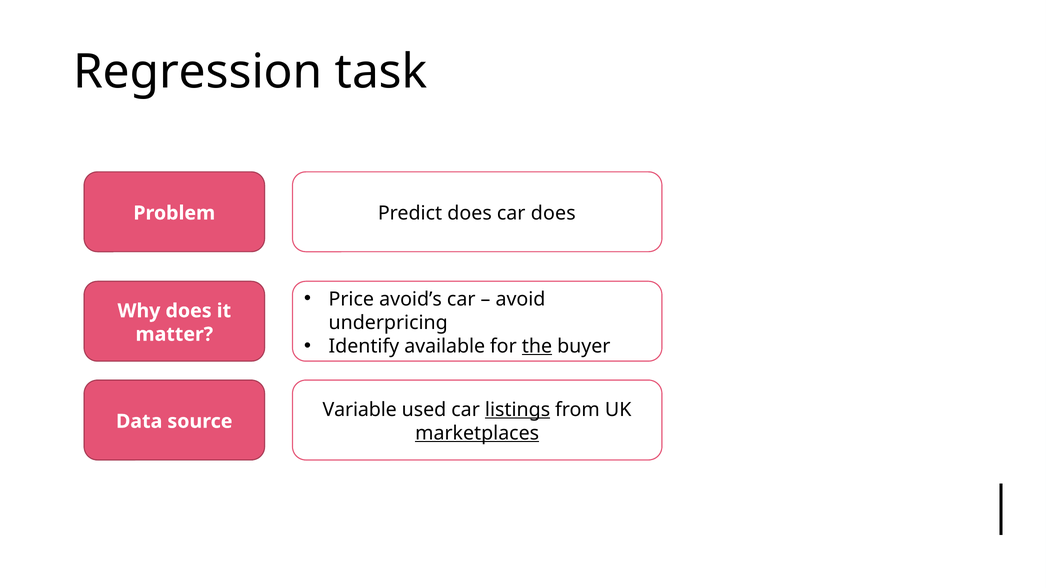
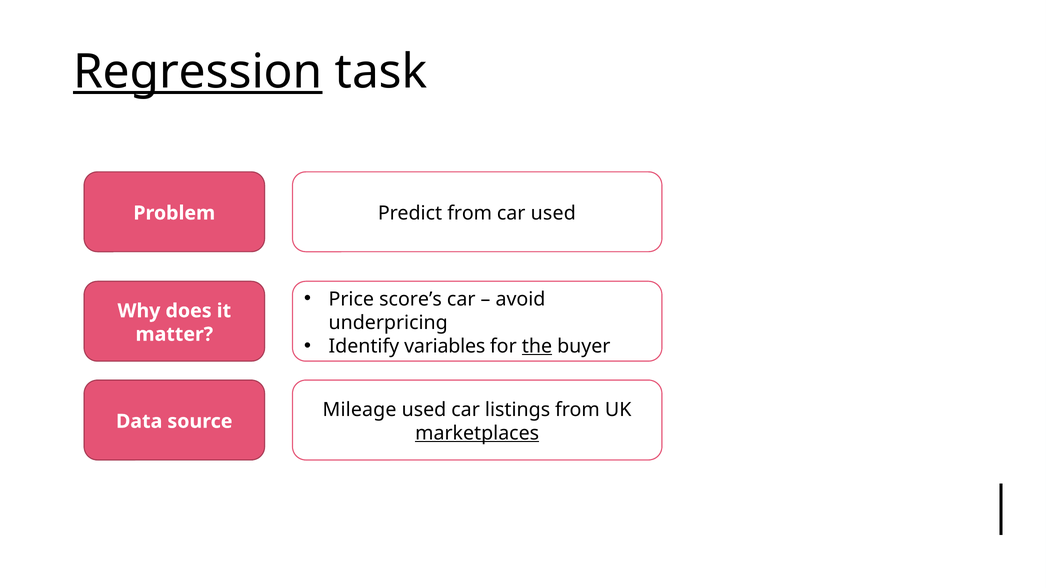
Regression underline: none -> present (198, 72)
Predict does: does -> from (470, 213)
car does: does -> used (553, 213)
avoid’s: avoid’s -> score’s (411, 299)
available: available -> variables (445, 346)
Variable: Variable -> Mileage (360, 410)
listings underline: present -> none (518, 410)
